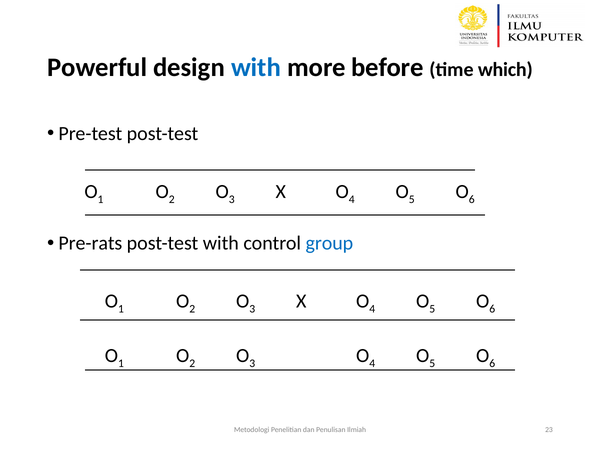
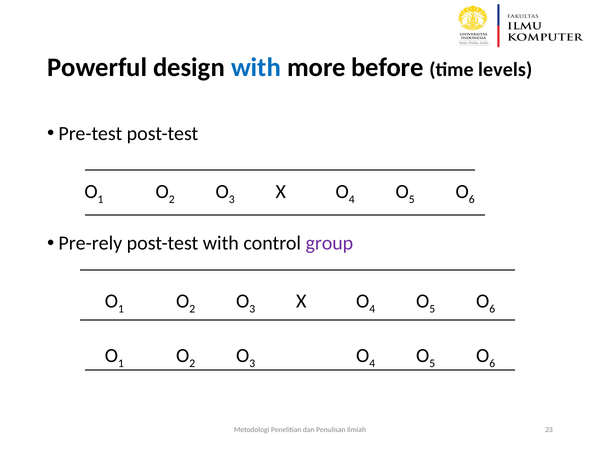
which: which -> levels (505, 69)
Pre-rats: Pre-rats -> Pre-rely (90, 243)
group colour: blue -> purple (329, 243)
